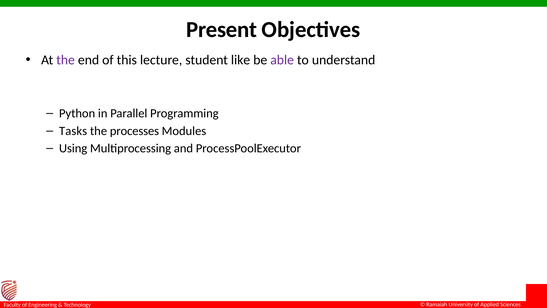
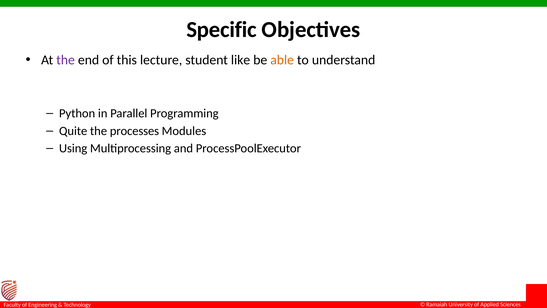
Present: Present -> Specific (222, 30)
able colour: purple -> orange (282, 60)
Tasks: Tasks -> Quite (73, 131)
